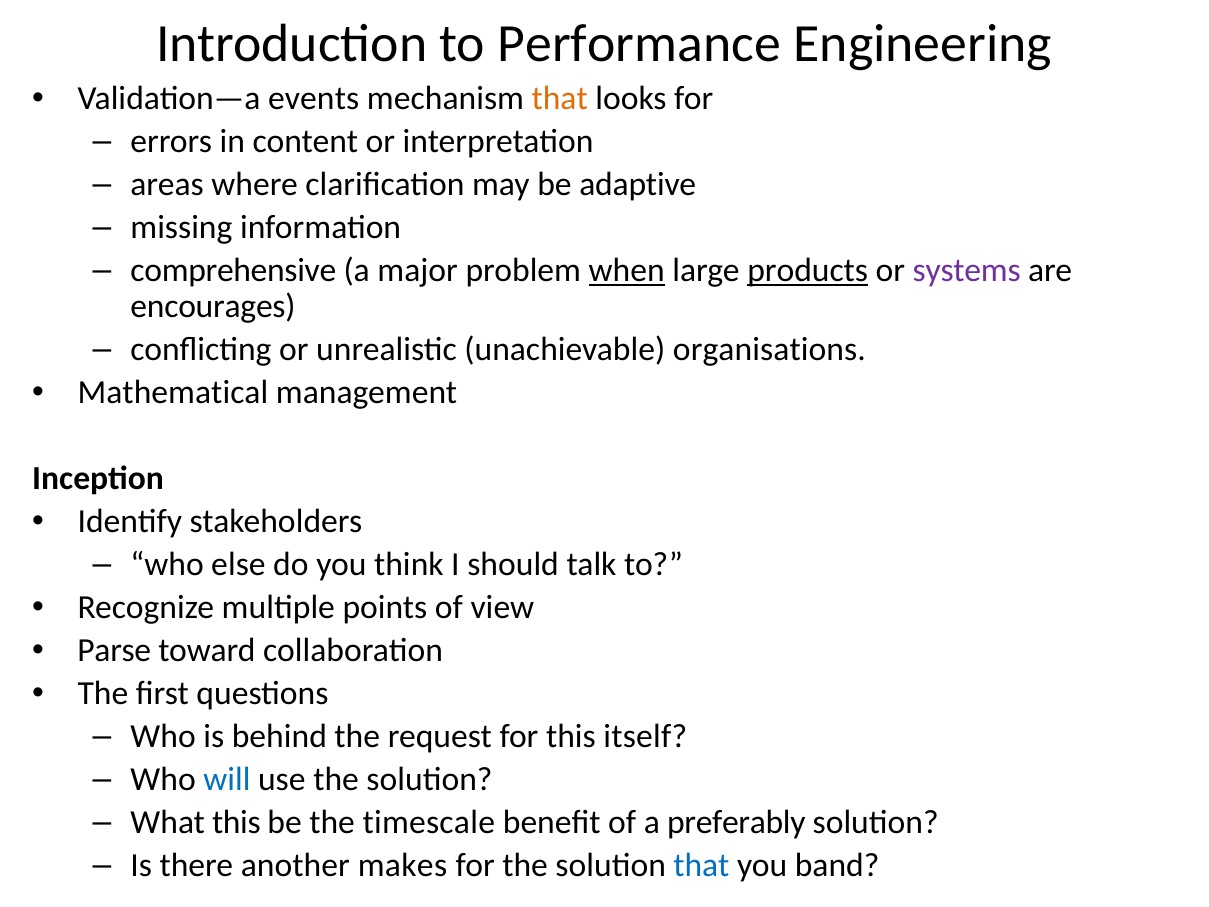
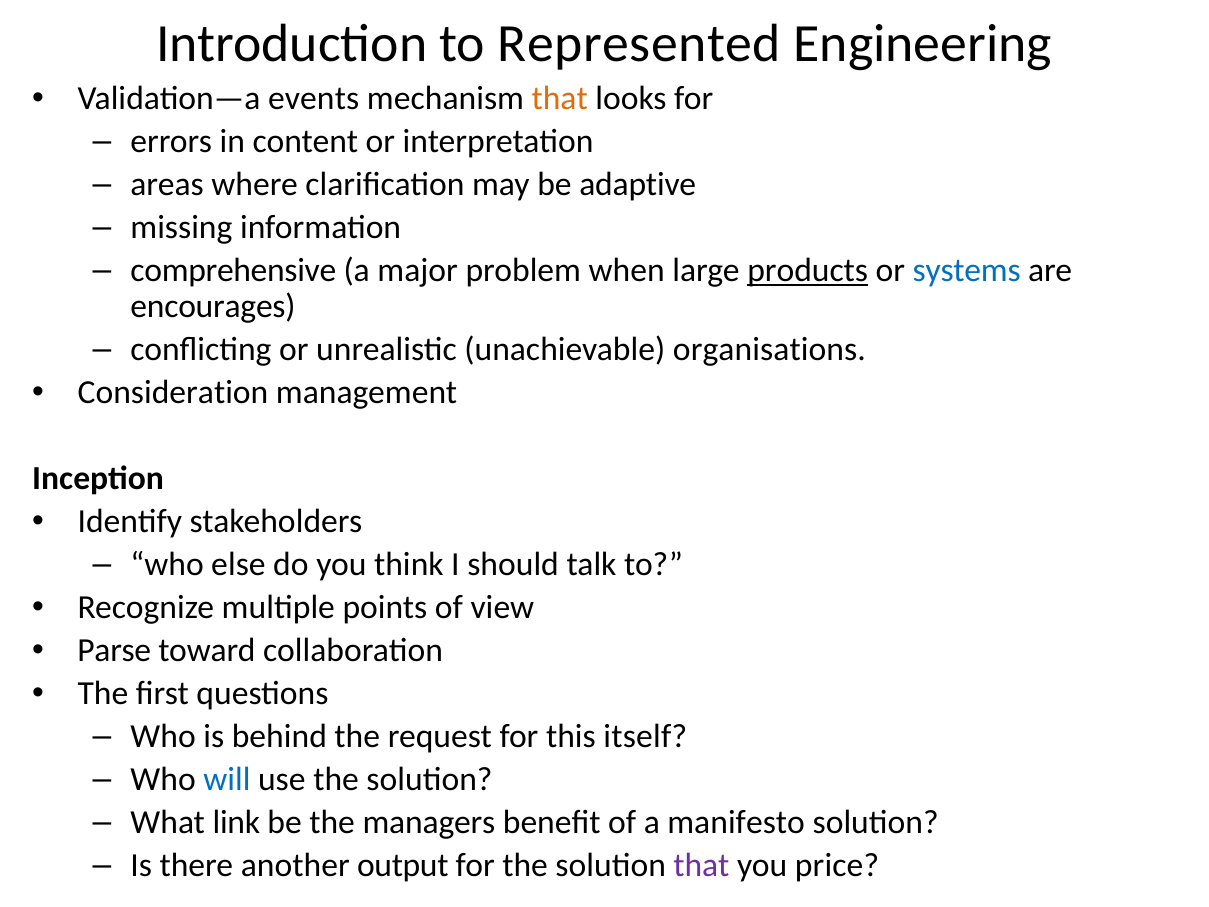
Performance: Performance -> Represented (639, 44)
when underline: present -> none (627, 270)
systems colour: purple -> blue (967, 270)
Mathematical: Mathematical -> Consideration (173, 393)
What this: this -> link (236, 822)
timescale: timescale -> managers (429, 822)
preferably: preferably -> manifesto (736, 822)
makes: makes -> output (403, 865)
that colour: blue -> purple (701, 865)
band: band -> price (837, 865)
